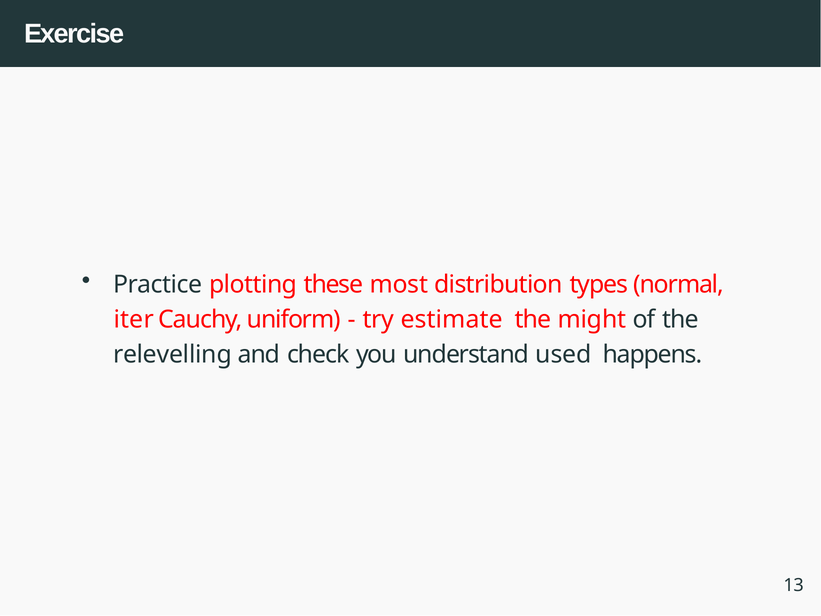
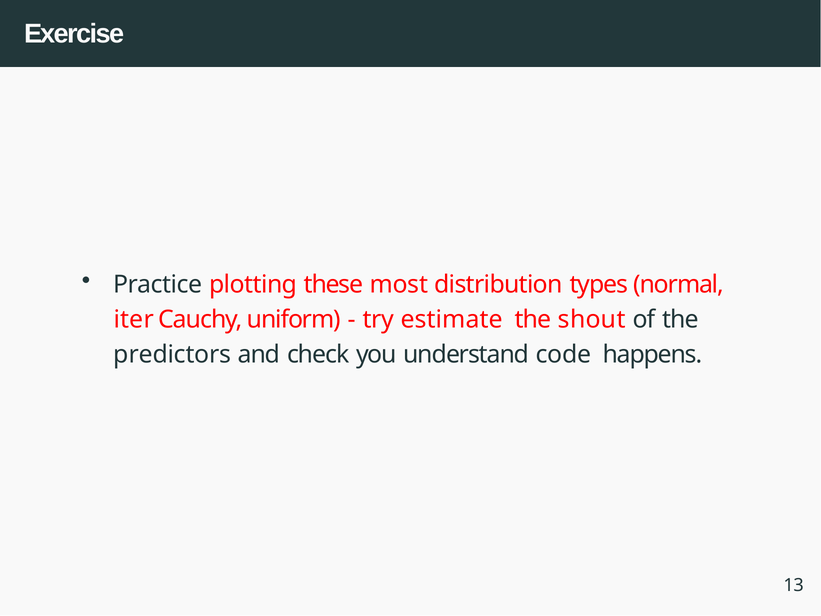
might: might -> shout (592, 320)
relevelling: relevelling -> predictors (172, 355)
used: used -> code (563, 355)
